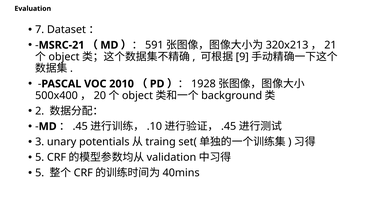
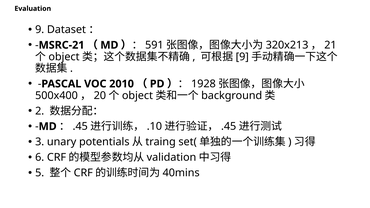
7: 7 -> 9 (40, 30)
5: 5 -> 6 (40, 157)
